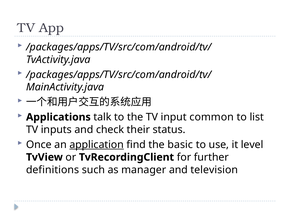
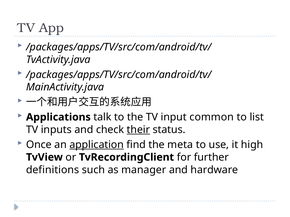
their underline: none -> present (138, 130)
basic: basic -> meta (180, 145)
level: level -> high (252, 145)
television: television -> hardware (214, 170)
